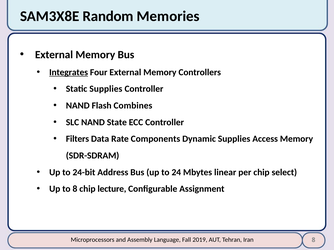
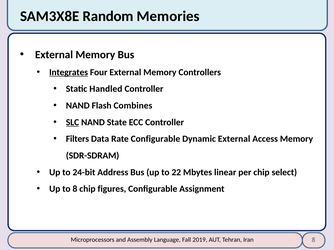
Static Supplies: Supplies -> Handled (106, 89)
SLC underline: none -> present (72, 123)
Rate Components: Components -> Configurable (155, 139)
Dynamic Supplies: Supplies -> External (234, 139)
24: 24 -> 22 (176, 173)
lecture: lecture -> figures (112, 189)
